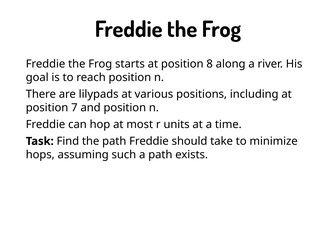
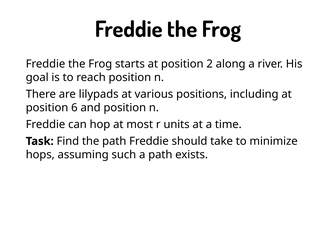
8: 8 -> 2 (210, 64)
7: 7 -> 6 (74, 108)
